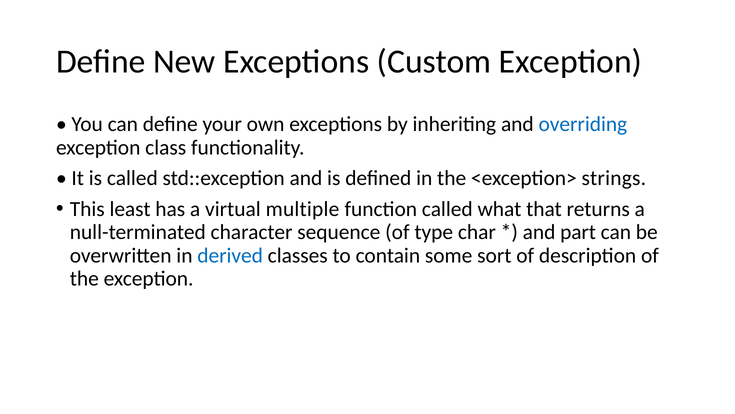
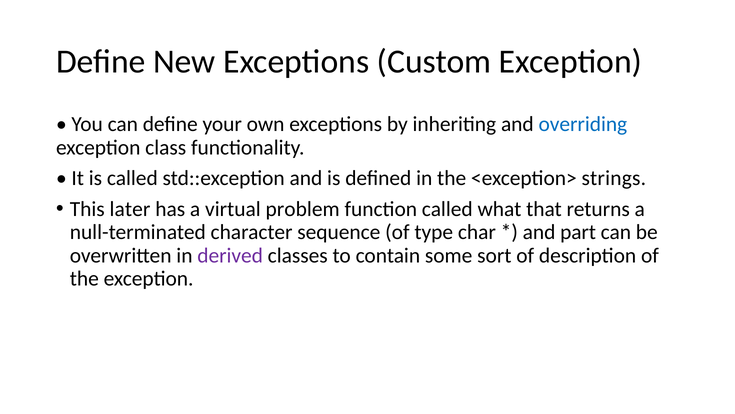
least: least -> later (130, 209)
multiple: multiple -> problem (303, 209)
derived colour: blue -> purple (230, 255)
